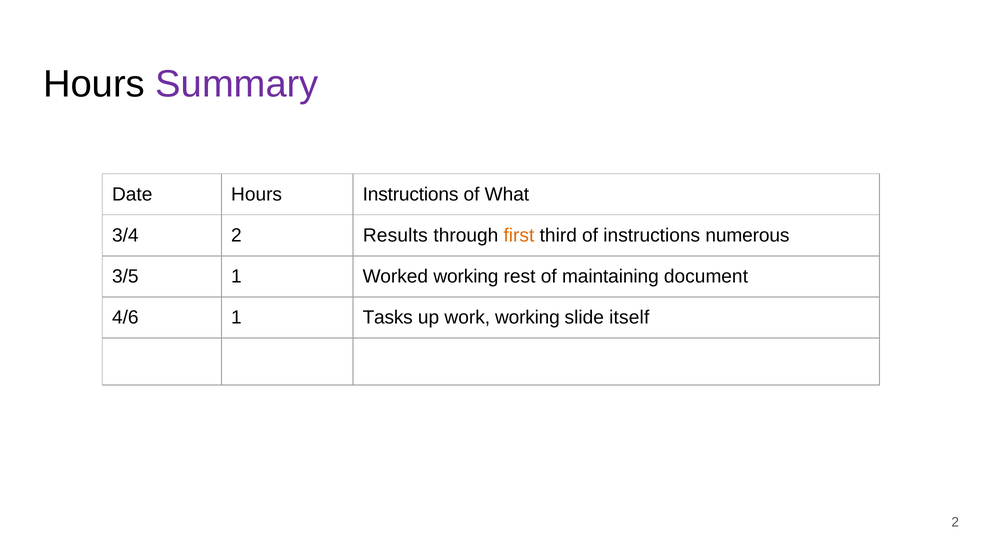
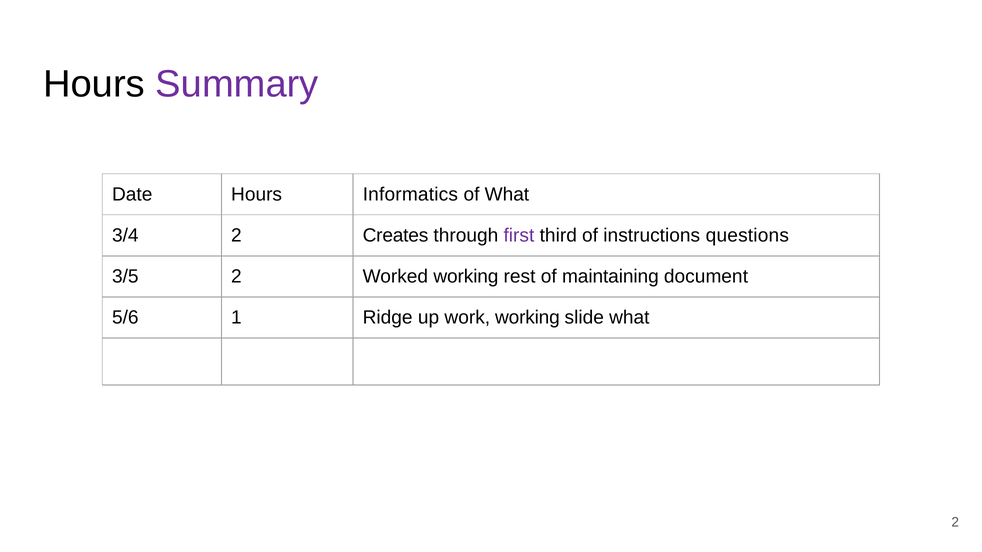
Hours Instructions: Instructions -> Informatics (410, 195)
Results: Results -> Creates (395, 236)
first colour: orange -> purple (519, 236)
numerous: numerous -> questions (747, 236)
3/5 1: 1 -> 2 (236, 277)
4/6: 4/6 -> 5/6 (125, 318)
Tasks: Tasks -> Ridge (388, 318)
slide itself: itself -> what (629, 318)
